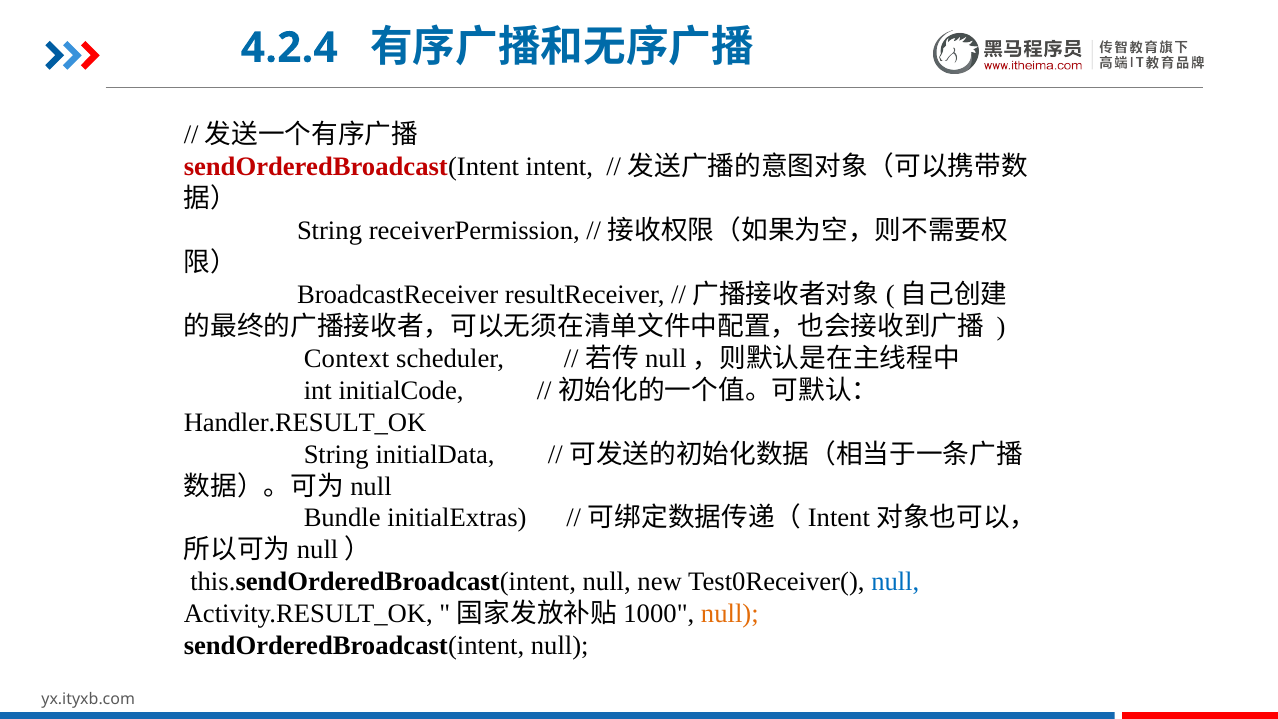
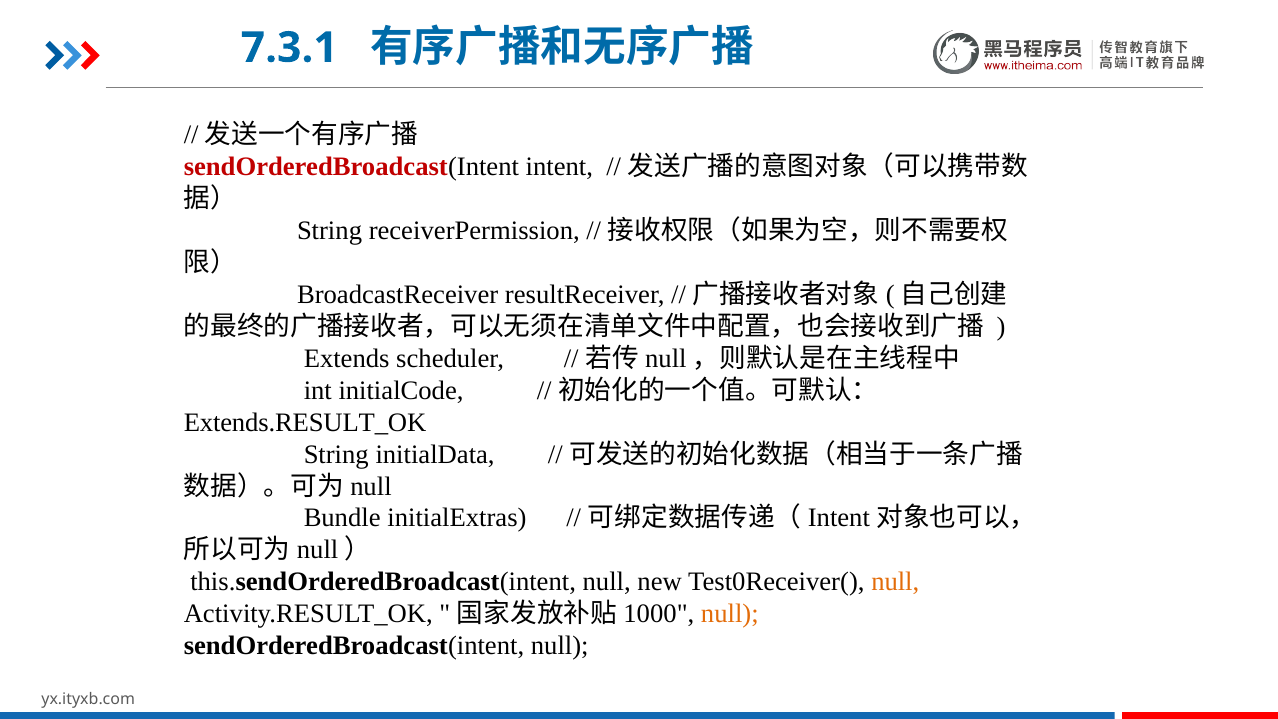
4.2.4: 4.2.4 -> 7.3.1 (289, 48)
Context: Context -> Extends (347, 358)
Handler.RESULT_OK: Handler.RESULT_OK -> Extends.RESULT_OK (305, 422)
null colour: blue -> orange (895, 582)
